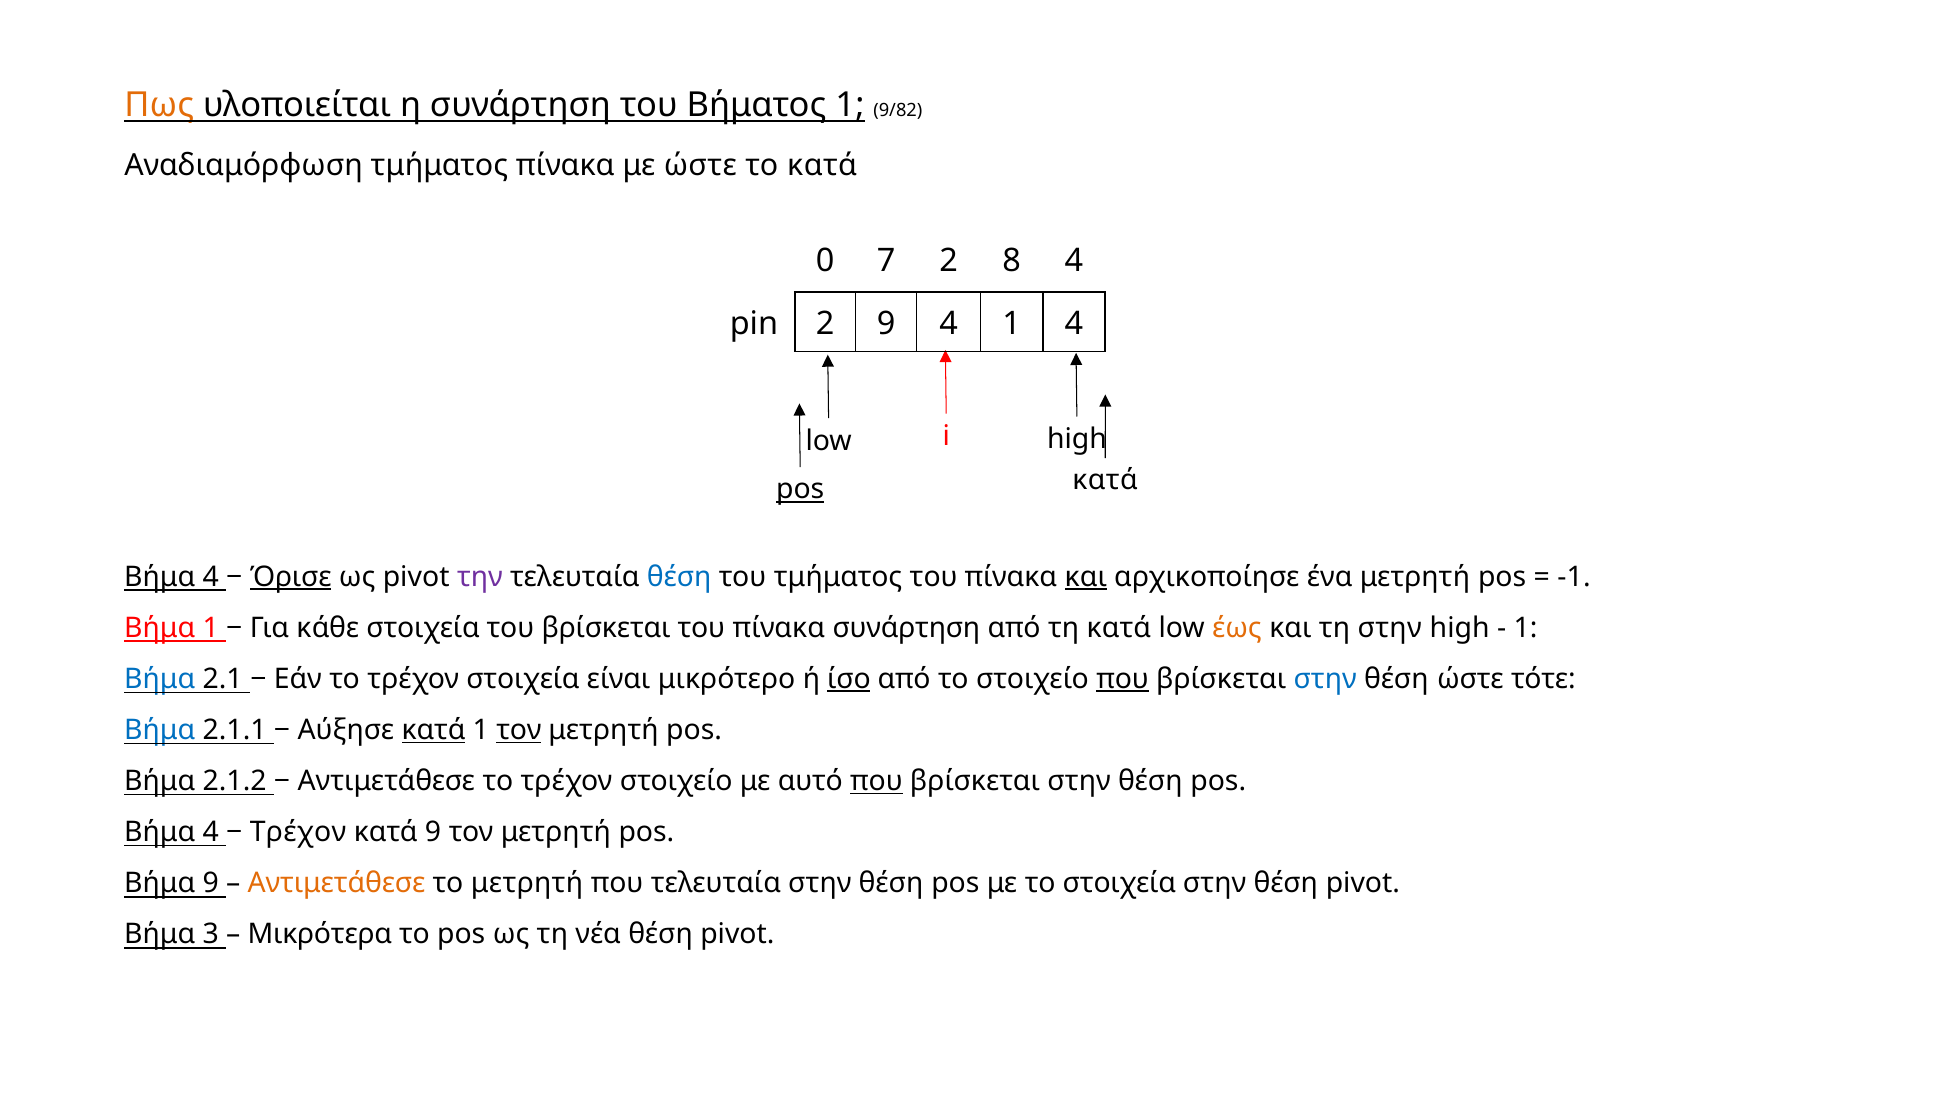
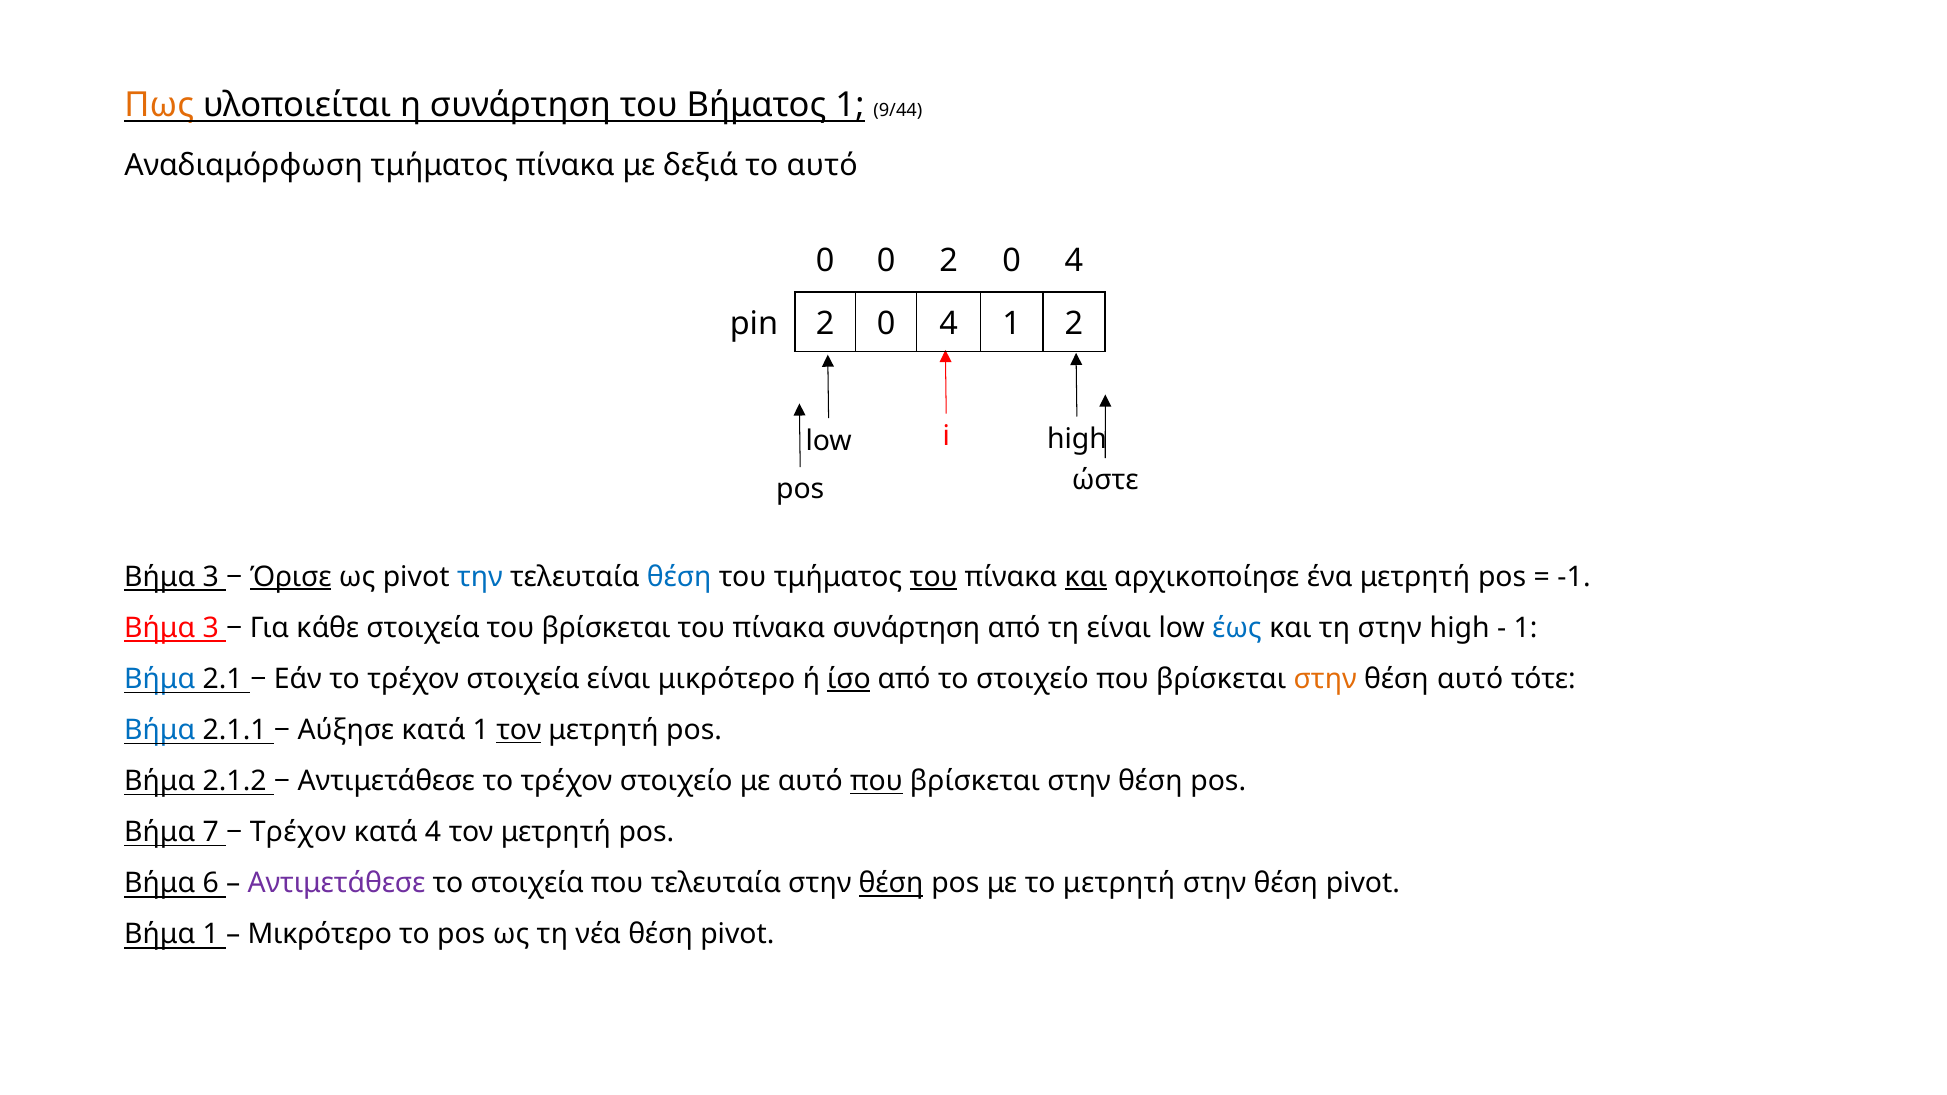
9/82: 9/82 -> 9/44 (898, 111)
με ώστε: ώστε -> δεξιά (701, 166)
το κατά: κατά -> αυτό (822, 166)
0 7: 7 -> 0 (886, 261)
8: 8 -> 0 (1012, 261)
pin 2 9: 9 -> 0 (886, 323)
1 4: 4 -> 2 (1074, 323)
κατά: κατά -> ώστε (1105, 481)
pos underline: present -> none (800, 490)
4: 4 -> 3 (211, 577)
την colour: purple -> blue (480, 577)
του underline: none -> present (934, 577)
1: 1 -> 3 (211, 628)
τη κατά: κατά -> είναι (1119, 628)
έως colour: orange -> blue (1237, 628)
που underline: present -> none (1123, 679)
στην colour: blue -> orange (1325, 679)
θέση ώστε: ώστε -> αυτό (1470, 679)
κατά underline: present -> none (434, 730)
4: 4 -> 7 (211, 833)
κατά 9: 9 -> 4 (433, 833)
Βήμα 9: 9 -> 6 (211, 884)
Αντιμετάθεσε colour: orange -> purple (337, 884)
το μετρητή: μετρητή -> στοιχεία (527, 884)
θέση underline: none -> present (891, 884)
το στοιχεία: στοιχεία -> μετρητή (1119, 884)
Βήμα 3: 3 -> 1 (211, 935)
Μικρότερα: Μικρότερα -> Μικρότερο (320, 935)
